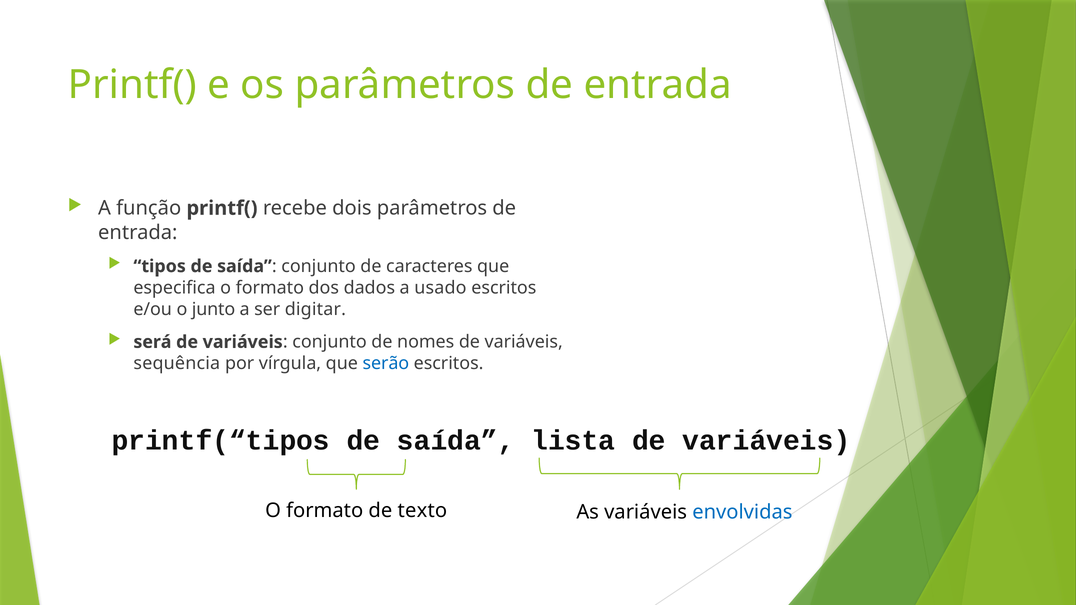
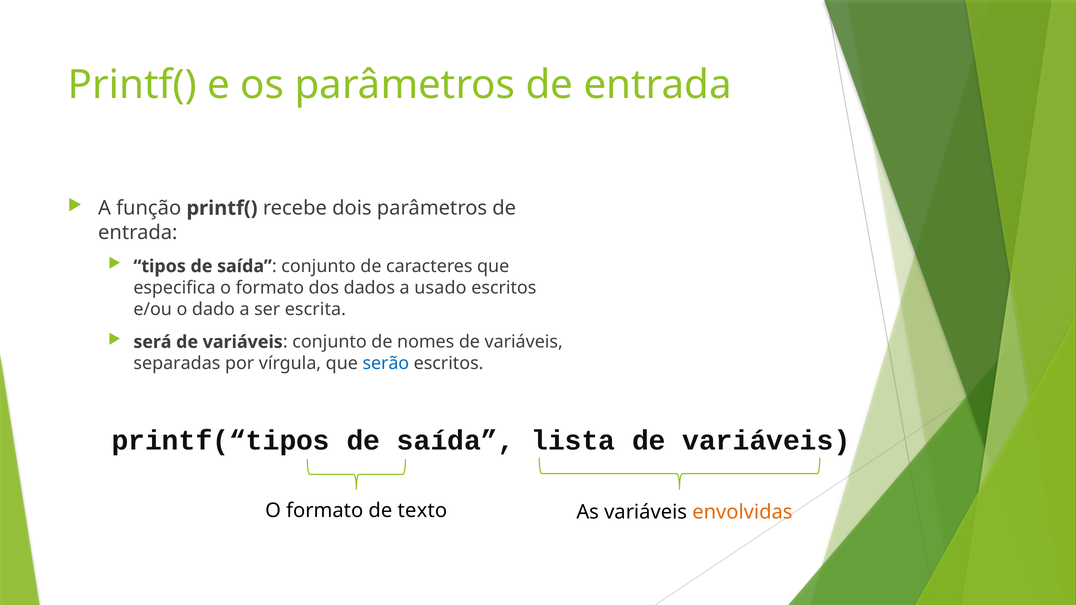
junto: junto -> dado (213, 309)
digitar: digitar -> escrita (315, 309)
sequência: sequência -> separadas (177, 364)
envolvidas colour: blue -> orange (742, 512)
